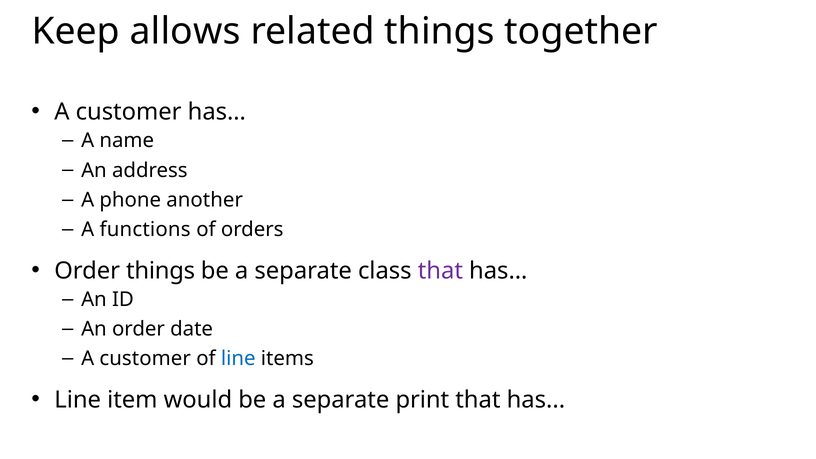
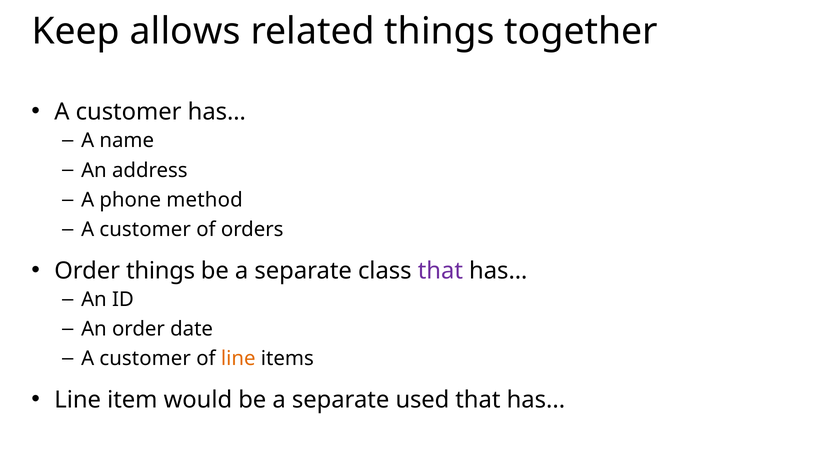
another: another -> method (205, 200)
functions: functions -> customer (145, 229)
line colour: blue -> orange (238, 359)
print: print -> used (422, 400)
